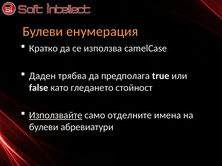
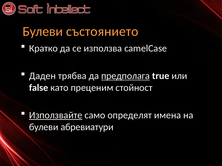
енумерация: енумерация -> състоянието (102, 31)
предполага underline: none -> present (125, 76)
гледането: гледането -> преценим (92, 88)
отделните: отделните -> определят (130, 116)
